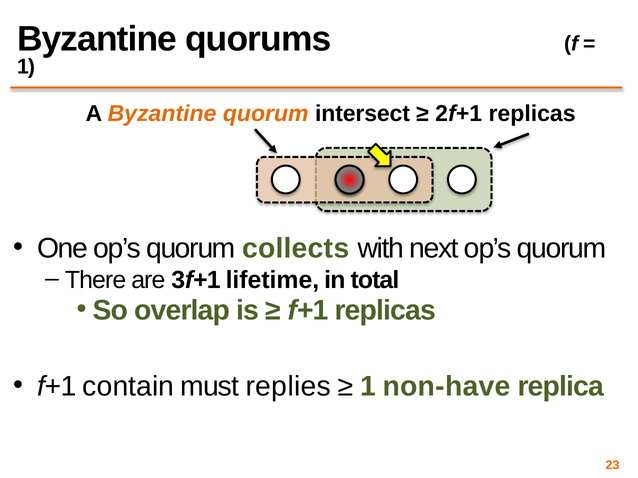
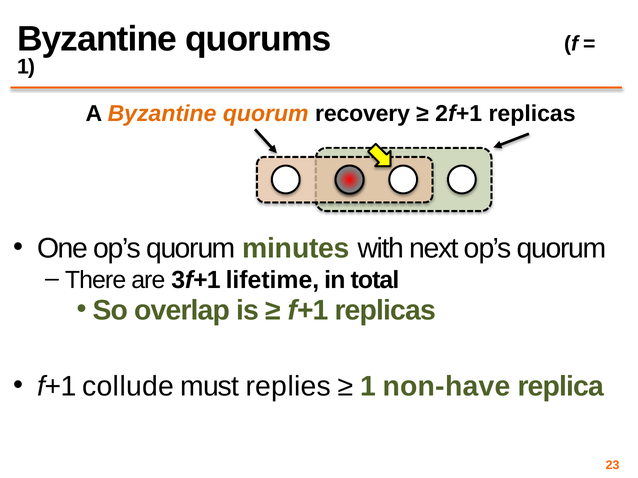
intersect: intersect -> recovery (363, 114)
collects: collects -> minutes (296, 249)
contain: contain -> collude (128, 387)
